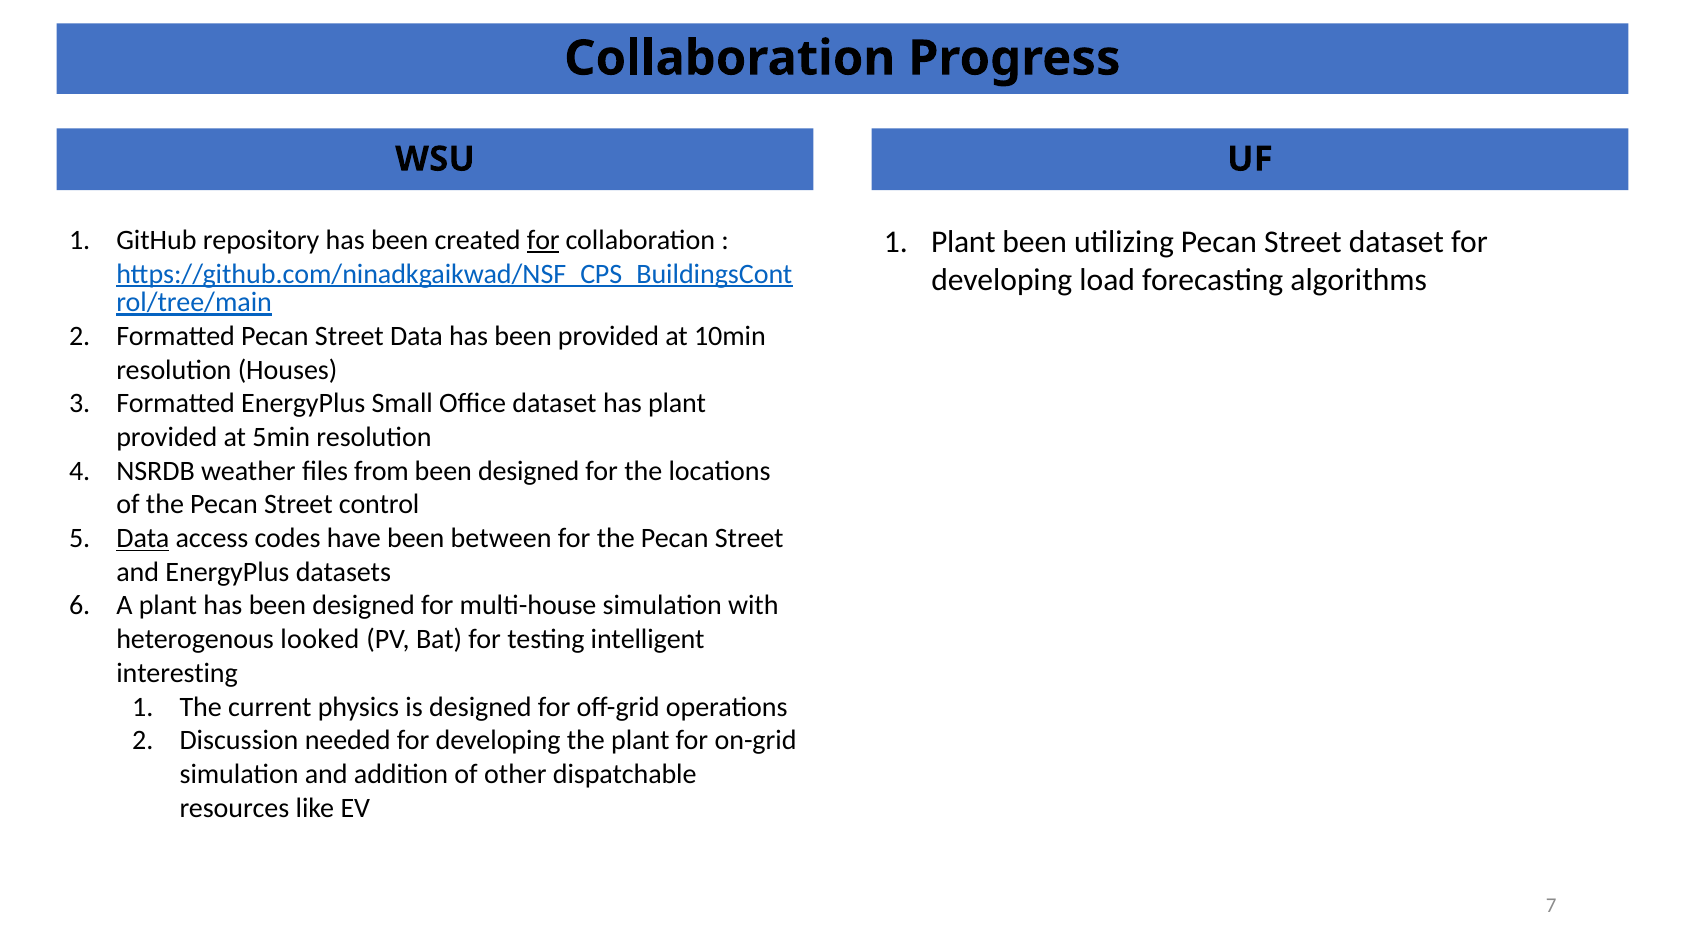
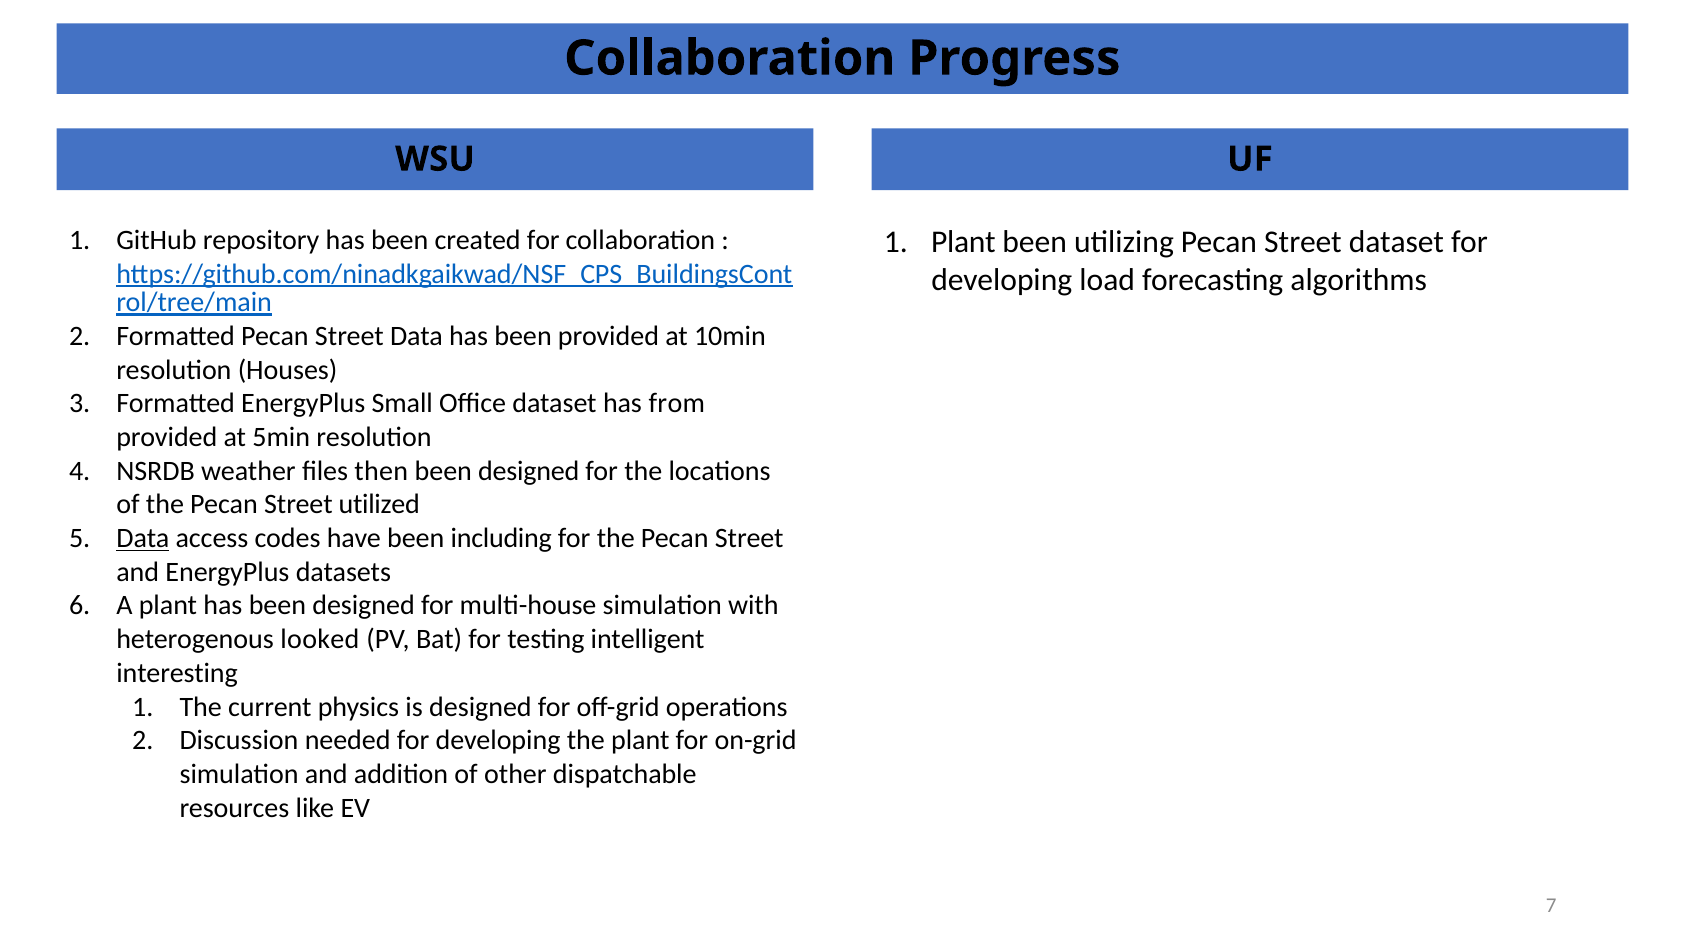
for underline: present -> none (543, 240)
has plant: plant -> from (677, 403)
from: from -> then (381, 471)
control: control -> utilized (379, 505)
between: between -> including (501, 538)
